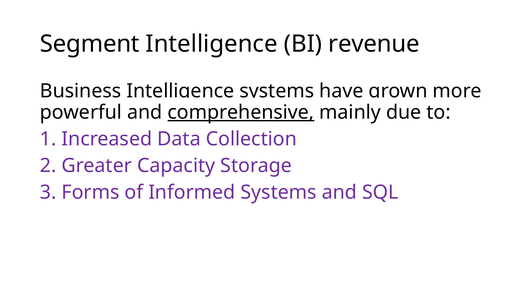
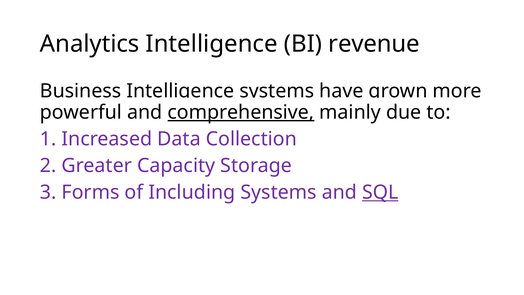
Segment: Segment -> Analytics (90, 44)
Informed: Informed -> Including (192, 192)
SQL underline: none -> present (380, 192)
